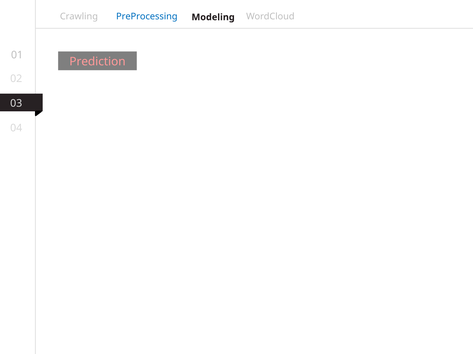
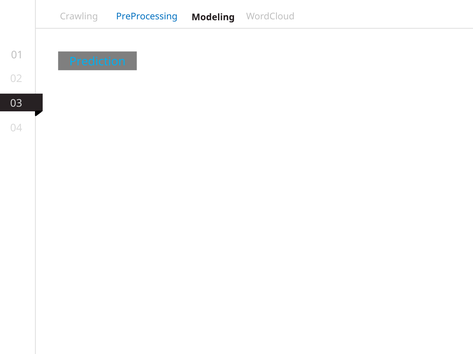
Prediction colour: pink -> light blue (97, 62)
